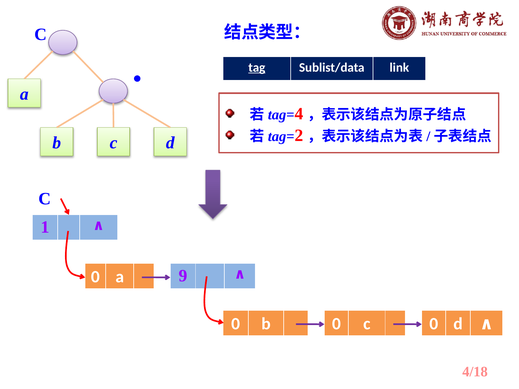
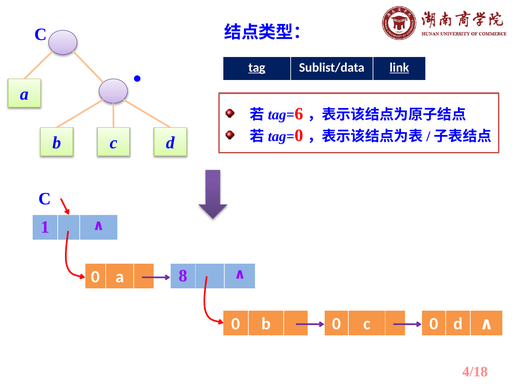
link underline: none -> present (399, 67)
4: 4 -> 6 (299, 114)
2: 2 -> 0 (299, 135)
9: 9 -> 8 (183, 276)
